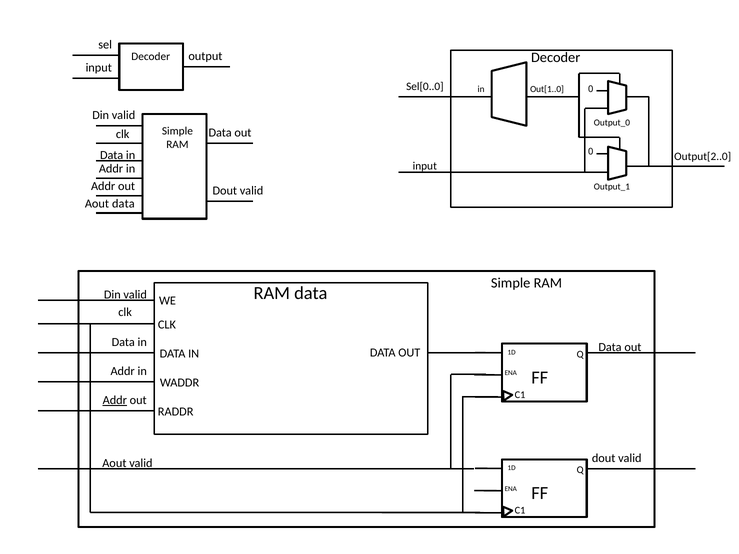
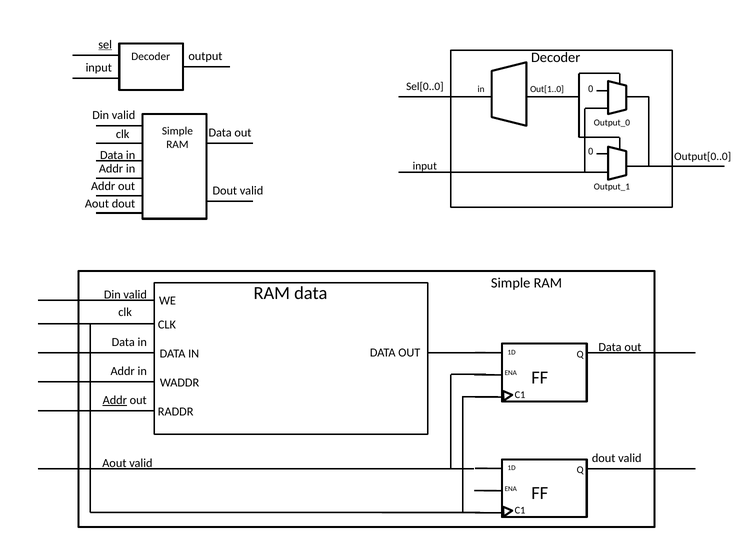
sel underline: none -> present (105, 45)
Output[2..0: Output[2..0 -> Output[0..0 (703, 157)
Aout data: data -> dout (123, 204)
